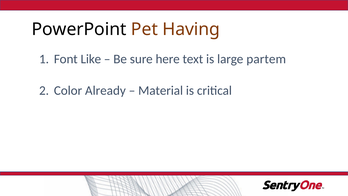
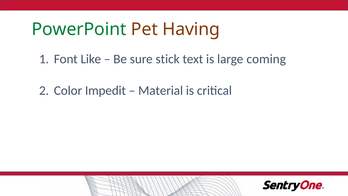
PowerPoint colour: black -> green (79, 29)
here: here -> stick (168, 59)
partem: partem -> coming (266, 59)
Already: Already -> Impedit (105, 90)
